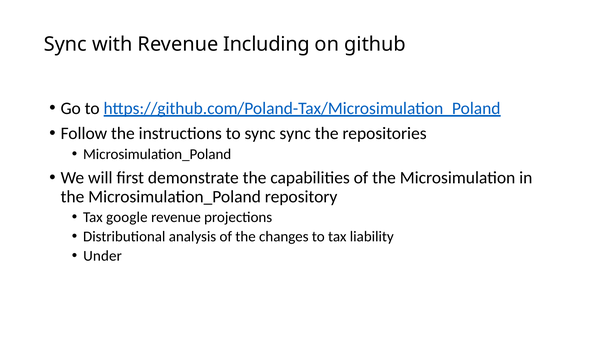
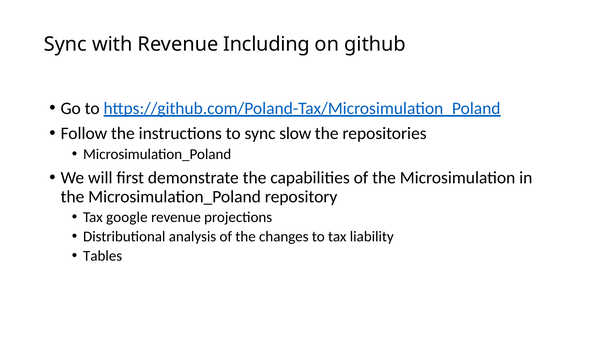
sync sync: sync -> slow (295, 133)
Under: Under -> Tables (103, 256)
